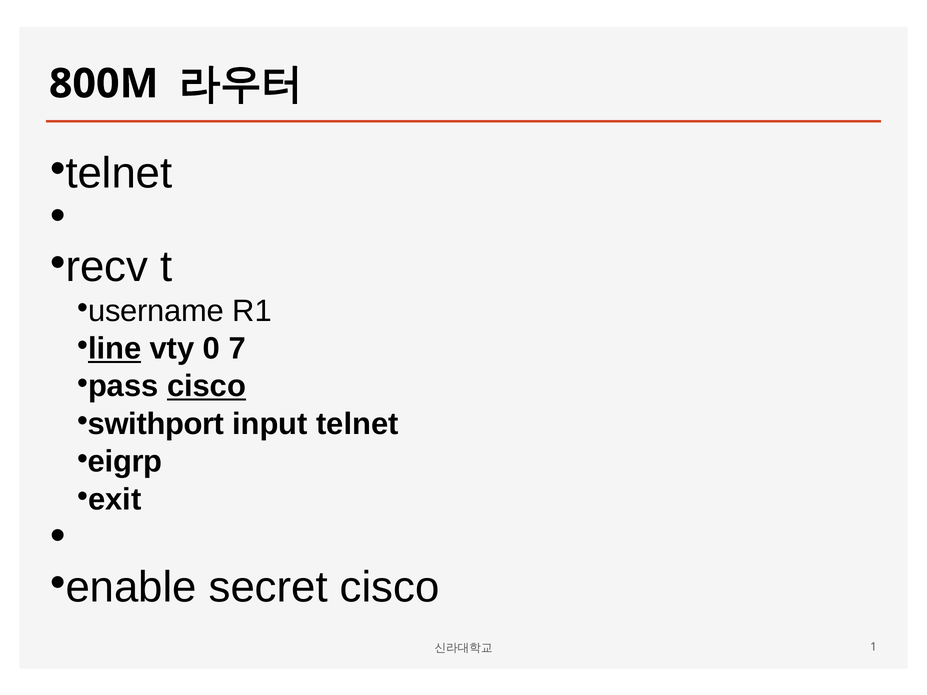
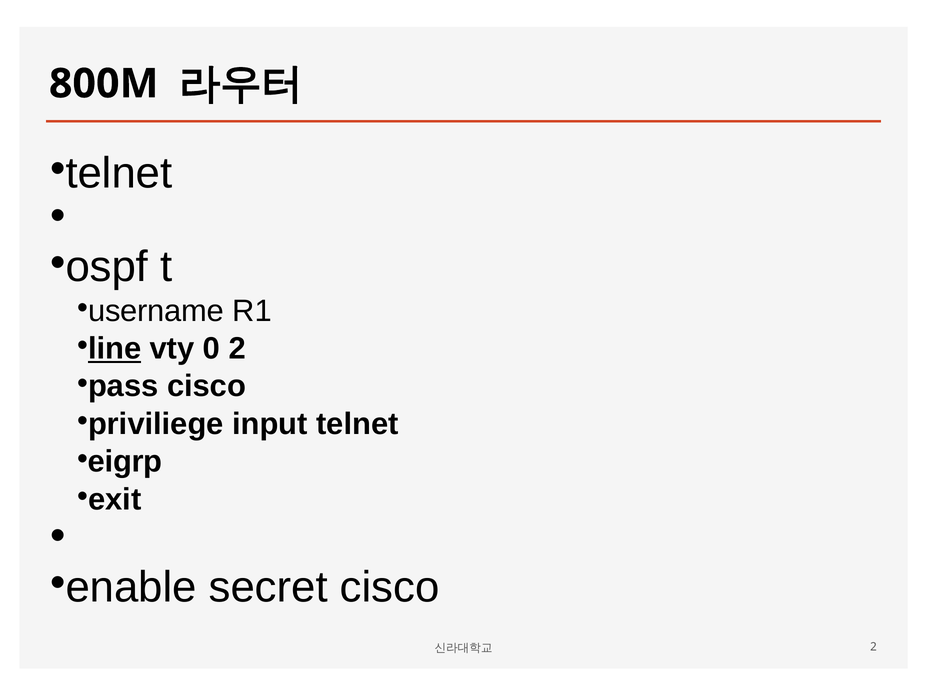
recv: recv -> ospf (107, 267)
0 7: 7 -> 2 (237, 349)
cisco underline: present -> none (206, 386)
swithport: swithport -> priviliege (156, 424)
1: 1 -> 2 (874, 647)
